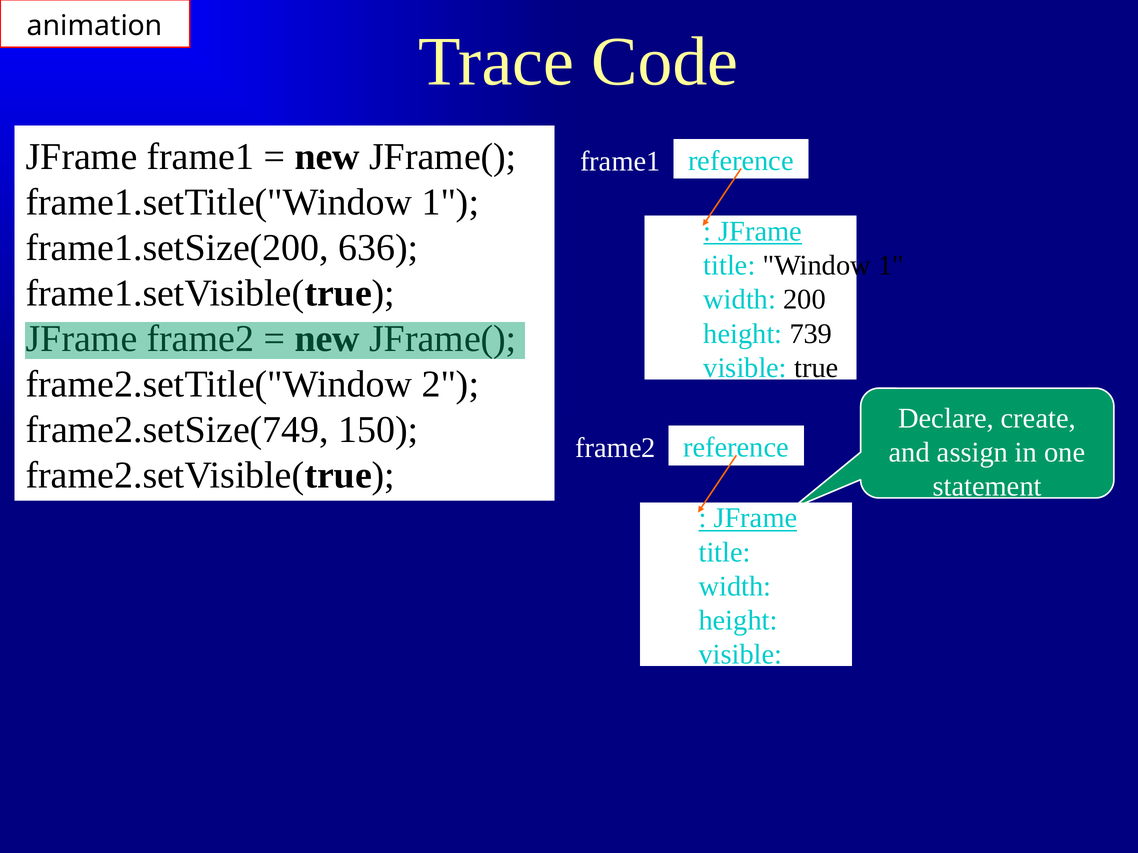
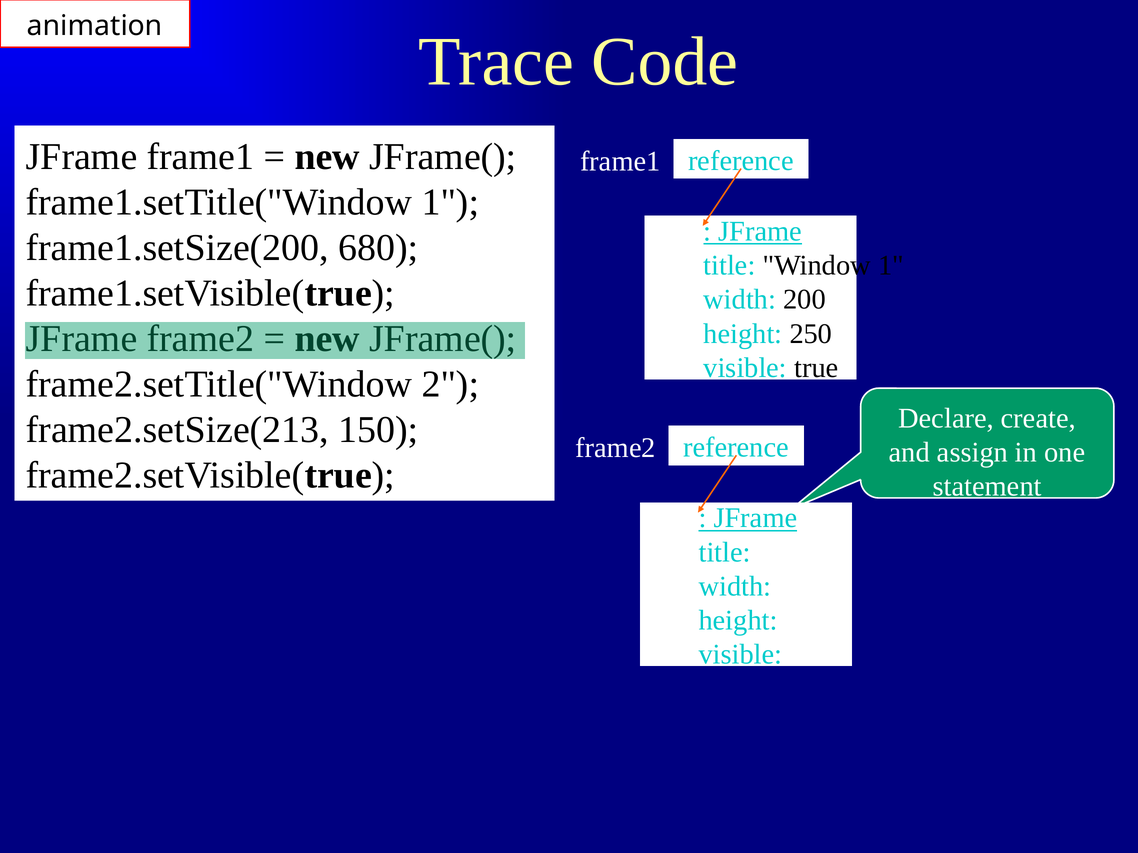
636: 636 -> 680 (378, 248)
739: 739 -> 250 (811, 334)
frame2.setSize(749: frame2.setSize(749 -> frame2.setSize(213 (177, 430)
